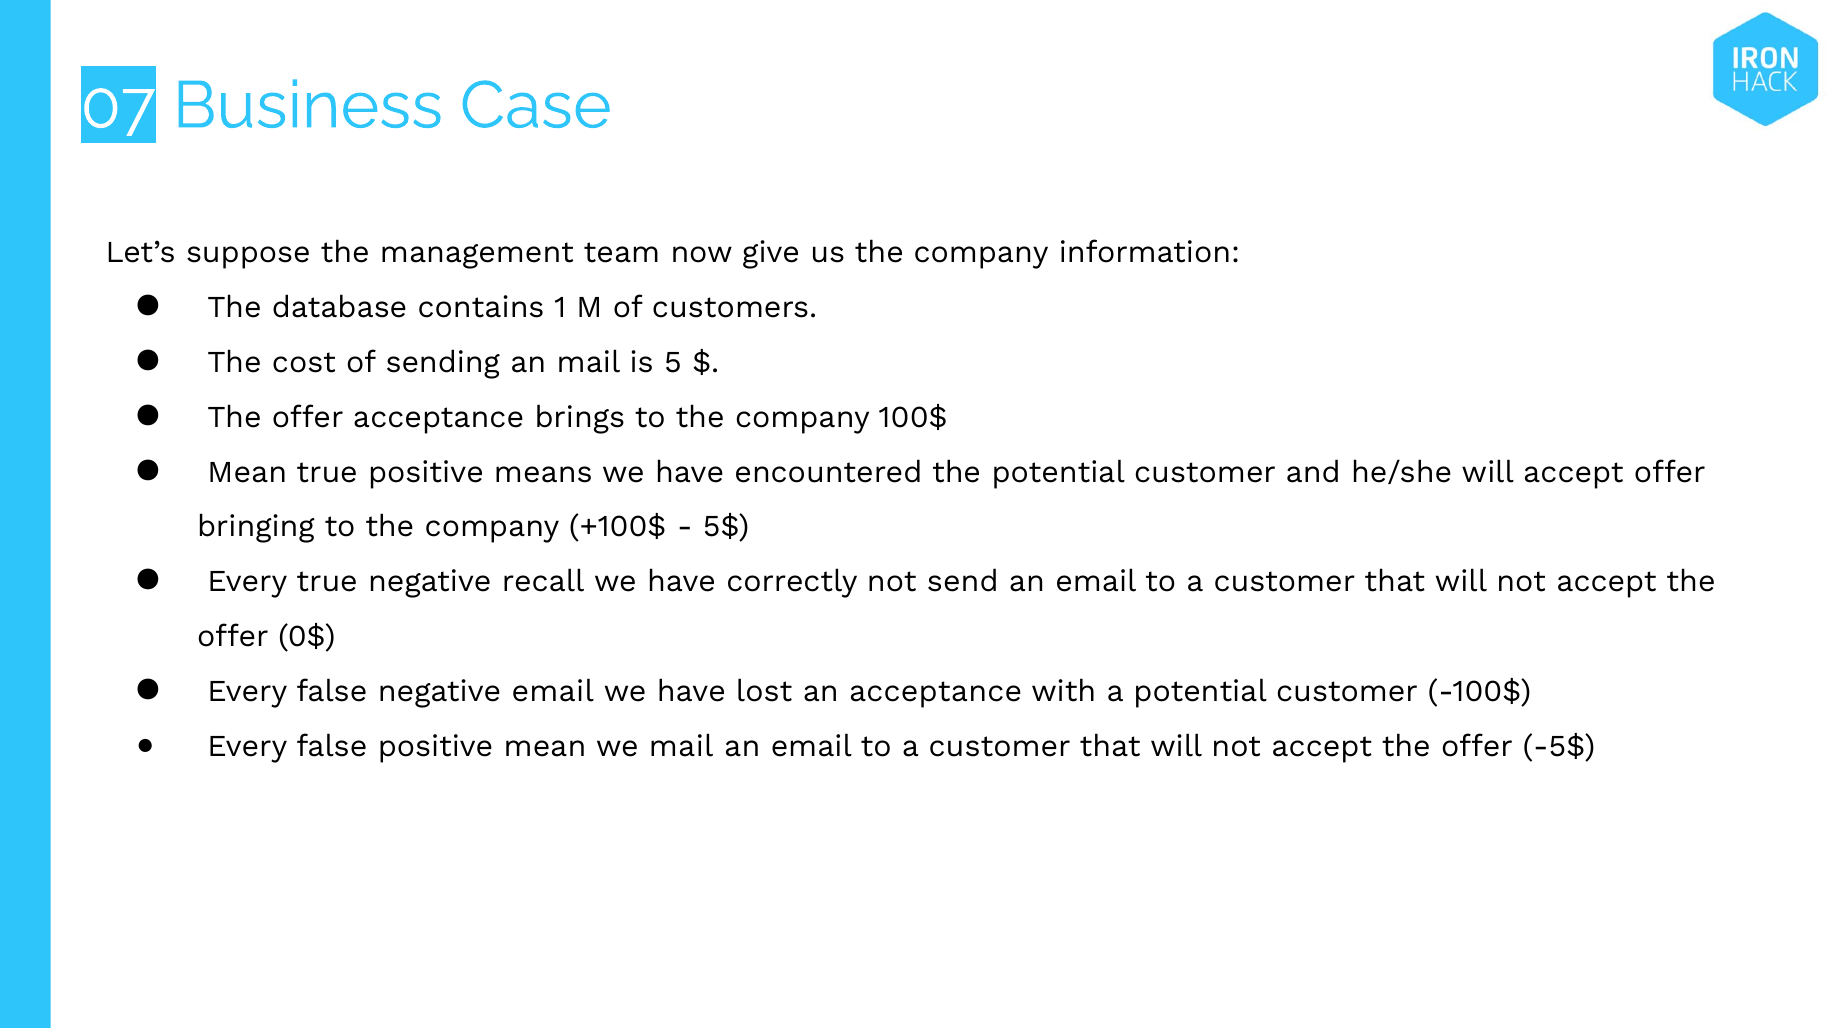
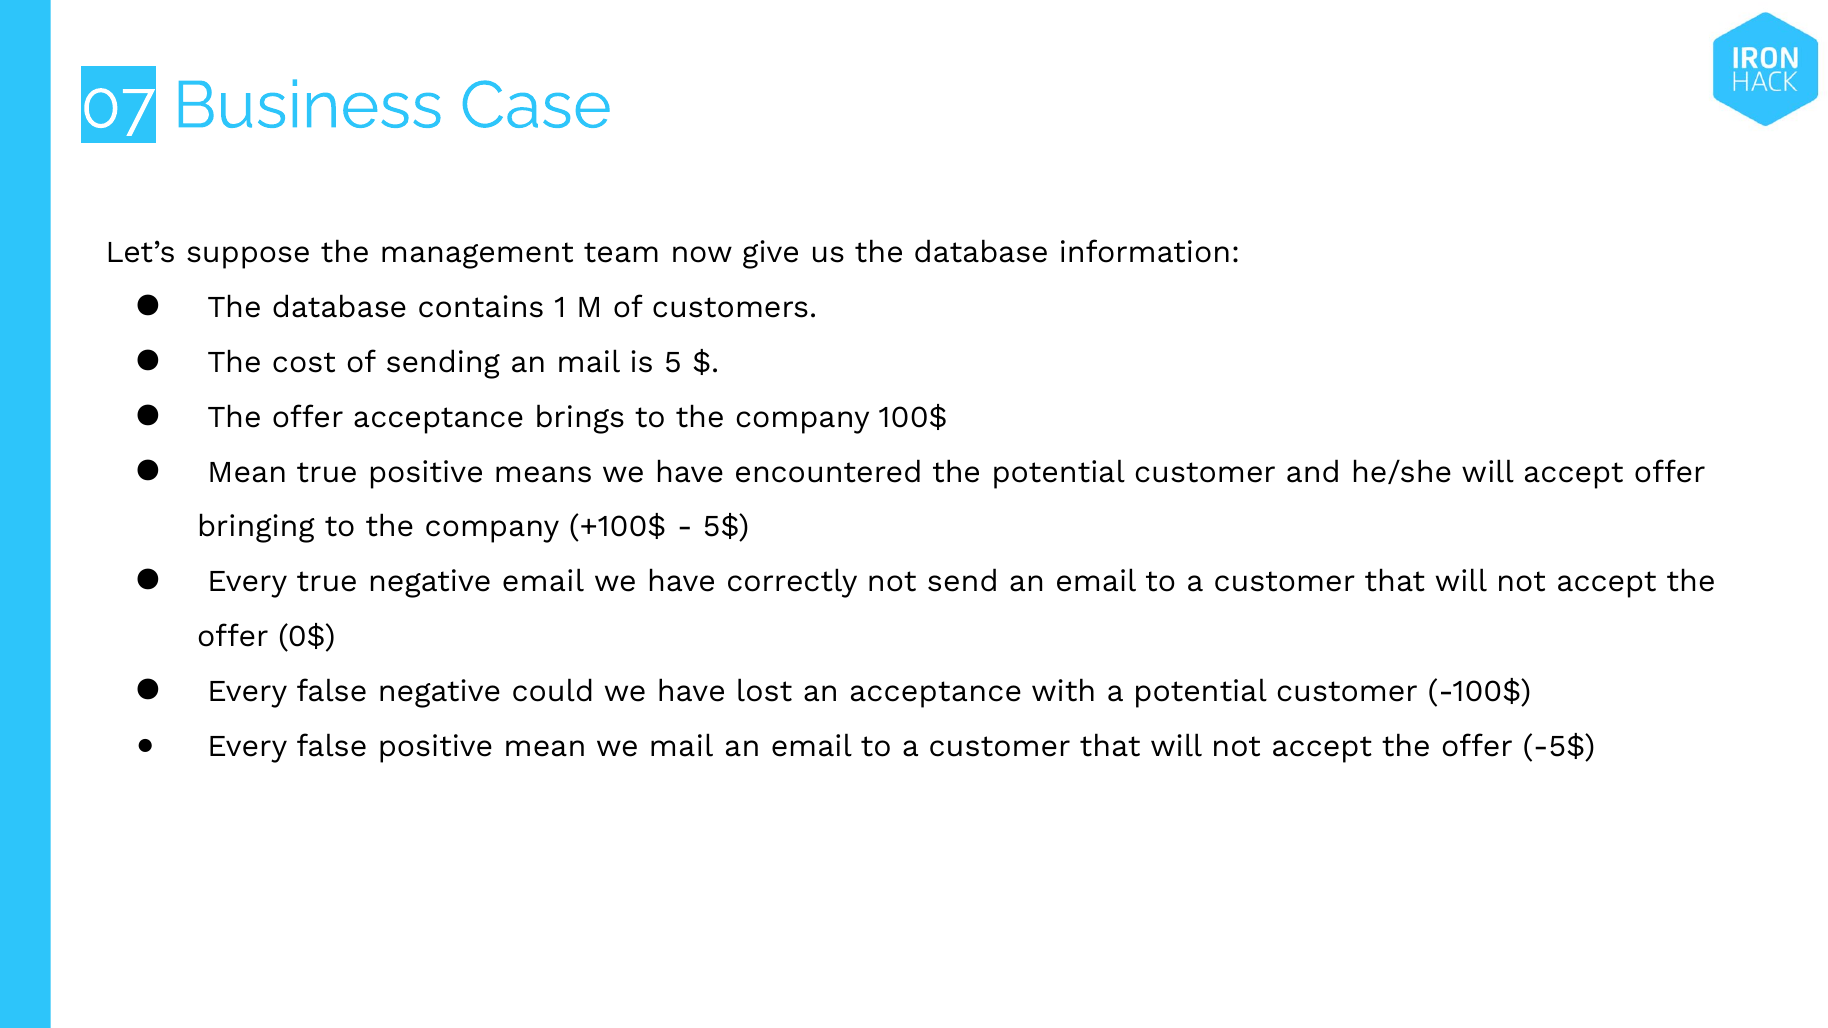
us the company: company -> database (981, 253)
negative recall: recall -> email (543, 582)
negative email: email -> could (553, 692)
